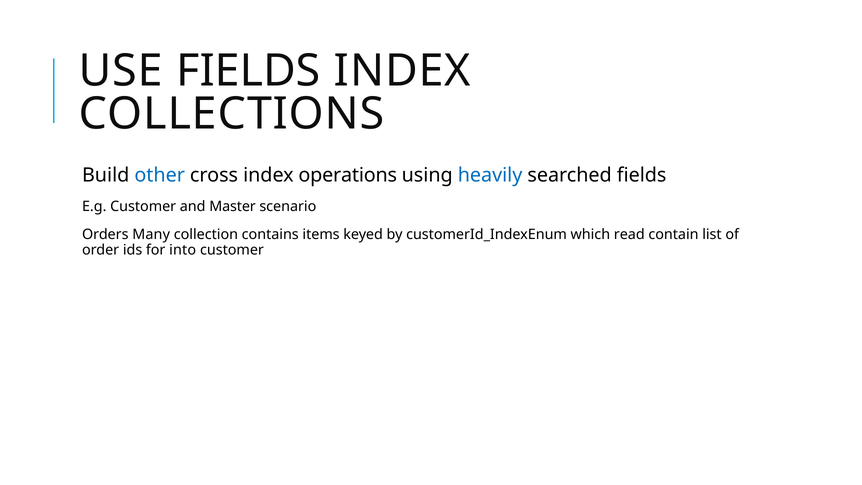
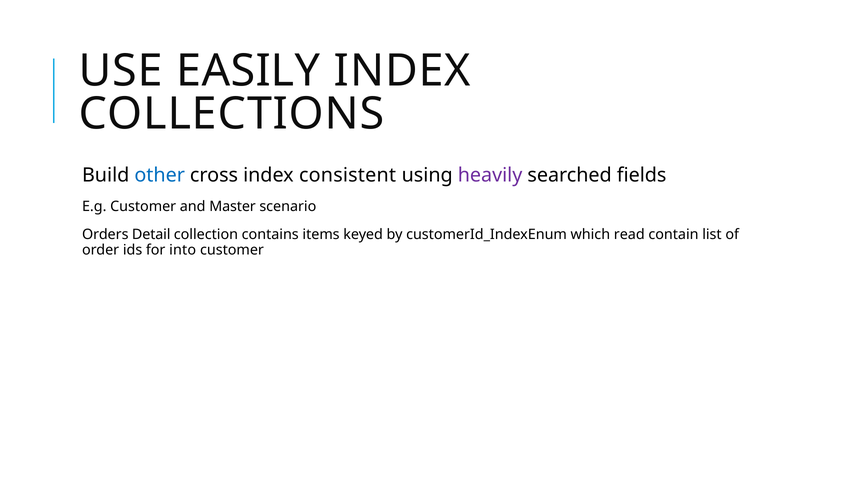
USE FIELDS: FIELDS -> EASILY (248, 71)
operations: operations -> consistent (348, 175)
heavily colour: blue -> purple (490, 175)
Many: Many -> Detail (151, 234)
